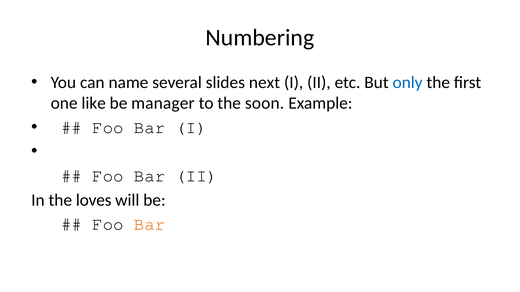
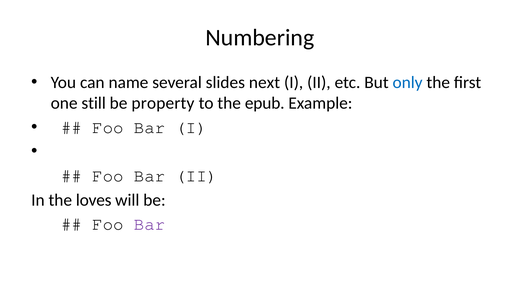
like: like -> still (94, 103)
manager: manager -> property (163, 103)
soon: soon -> epub (265, 103)
Bar colour: orange -> purple (150, 225)
